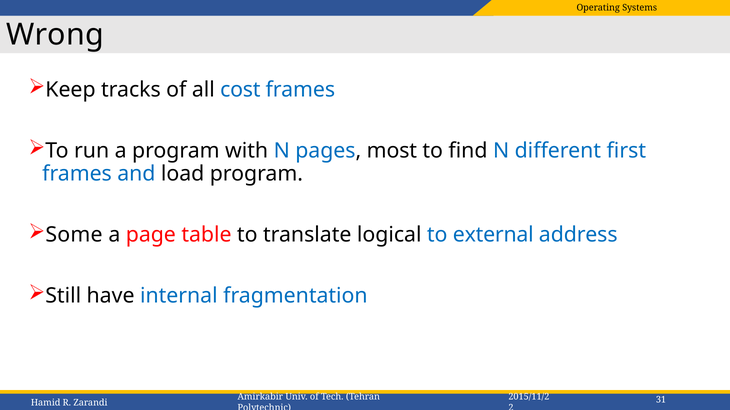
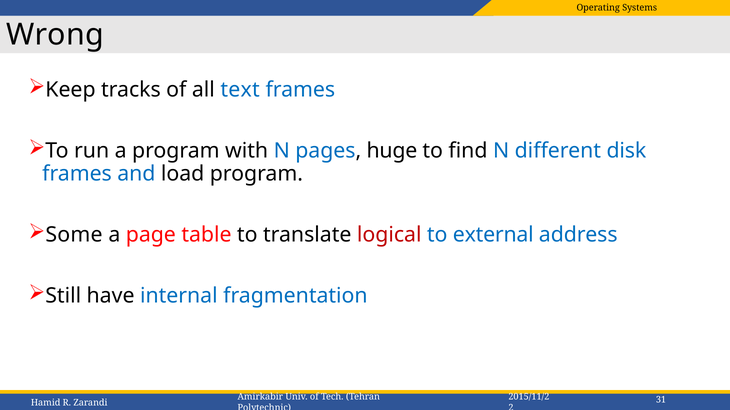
cost: cost -> text (240, 90)
most: most -> huge (392, 151)
first: first -> disk (626, 151)
logical colour: black -> red (389, 235)
